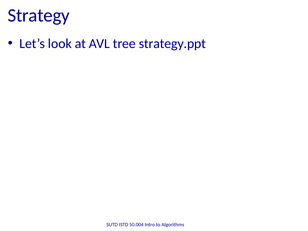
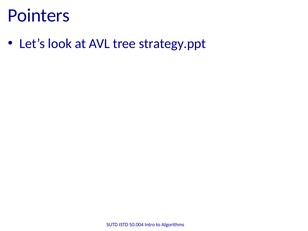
Strategy: Strategy -> Pointers (39, 15)
